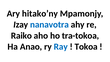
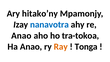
Raiko: Raiko -> Anao (21, 36)
Ray colour: blue -> orange (61, 47)
Tokoa: Tokoa -> Tonga (86, 47)
